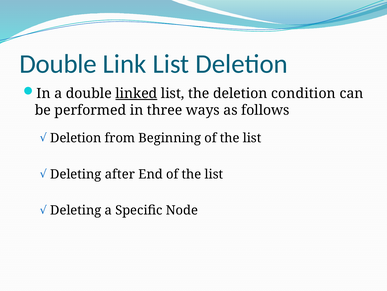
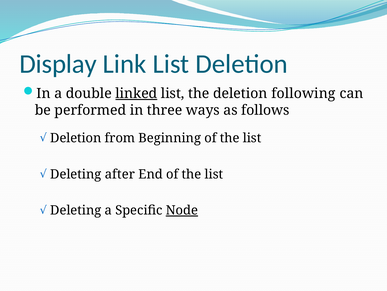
Double: Double -> Display (58, 64)
condition: condition -> following (303, 93)
Node underline: none -> present (182, 210)
